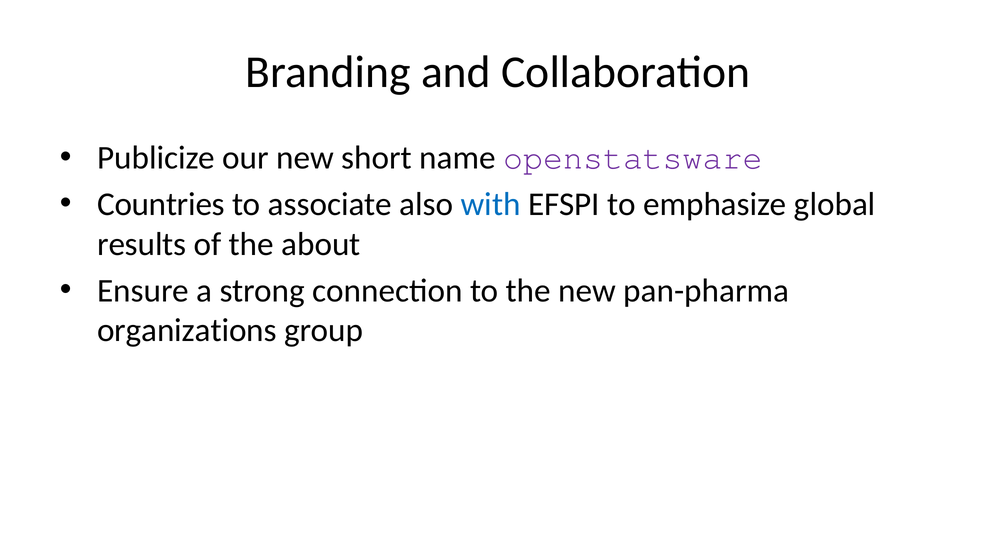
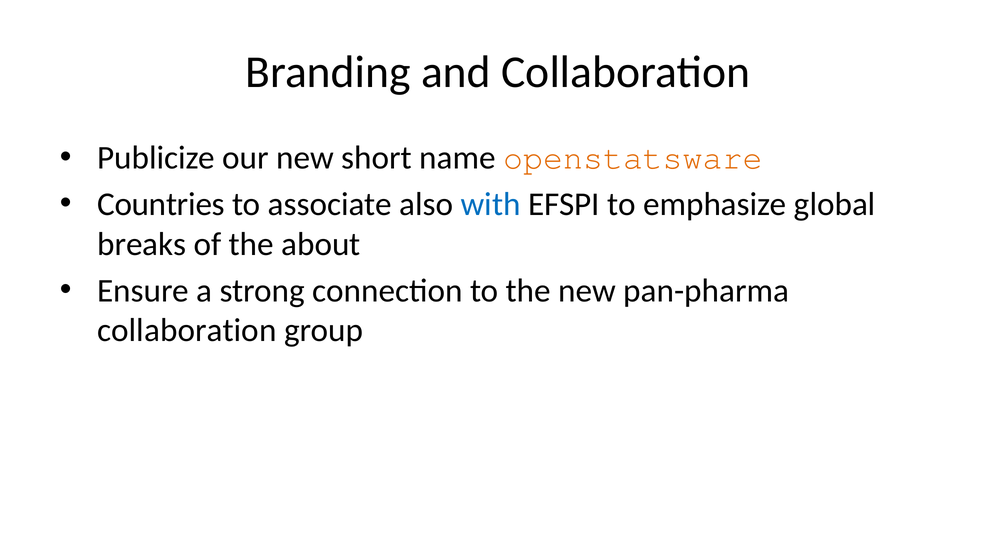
openstatsware colour: purple -> orange (633, 158)
results: results -> breaks (142, 244)
organizations: organizations -> collaboration (187, 331)
